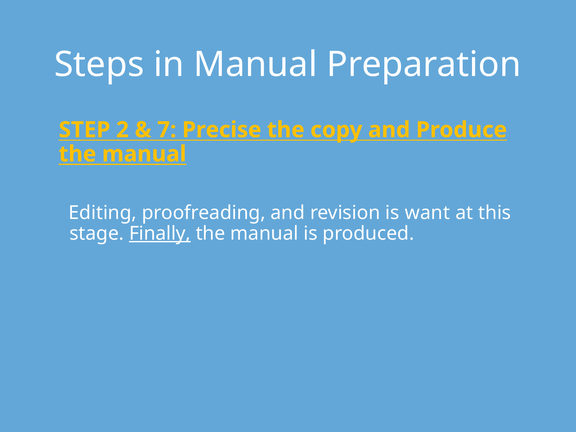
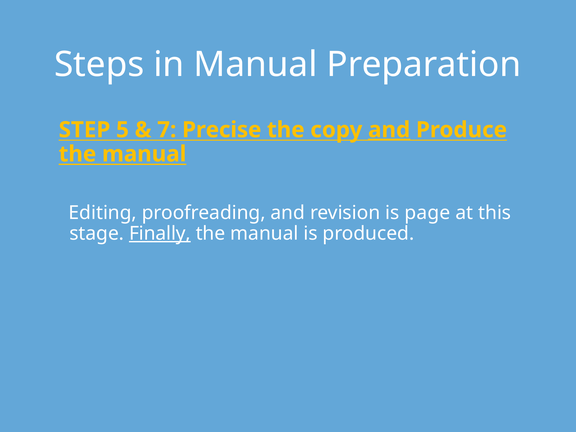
2: 2 -> 5 (122, 130)
and underline: none -> present (389, 130)
want: want -> page (427, 213)
